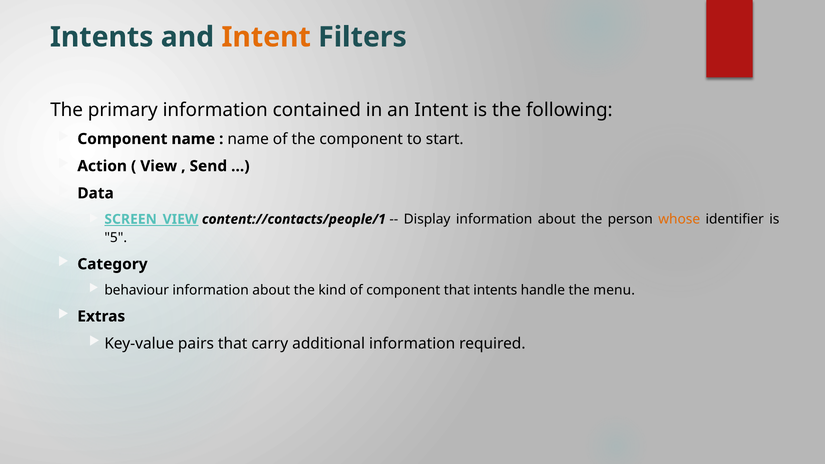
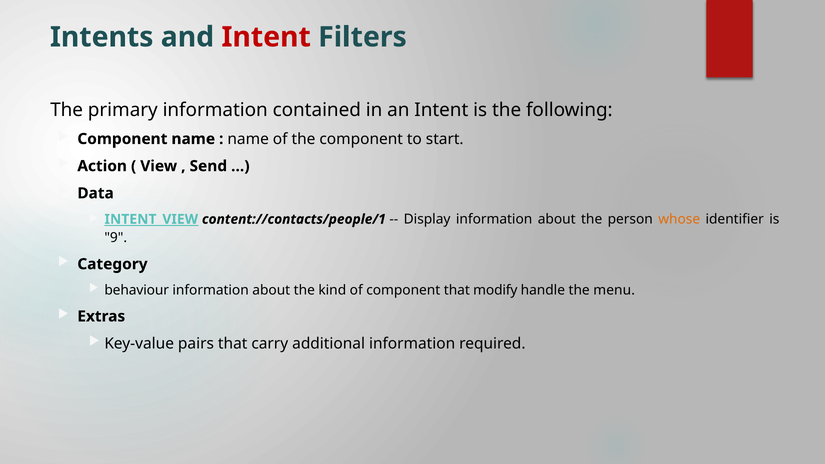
Intent colour: orange -> red (266, 37)
SCREEN_VIEW: SCREEN_VIEW -> INTENT_VIEW (151, 219)
5: 5 -> 9 (116, 238)
that intents: intents -> modify (495, 290)
